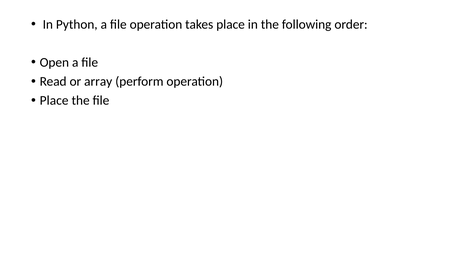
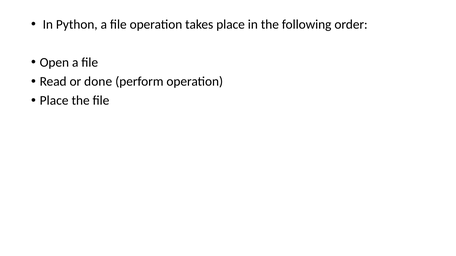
array: array -> done (98, 82)
